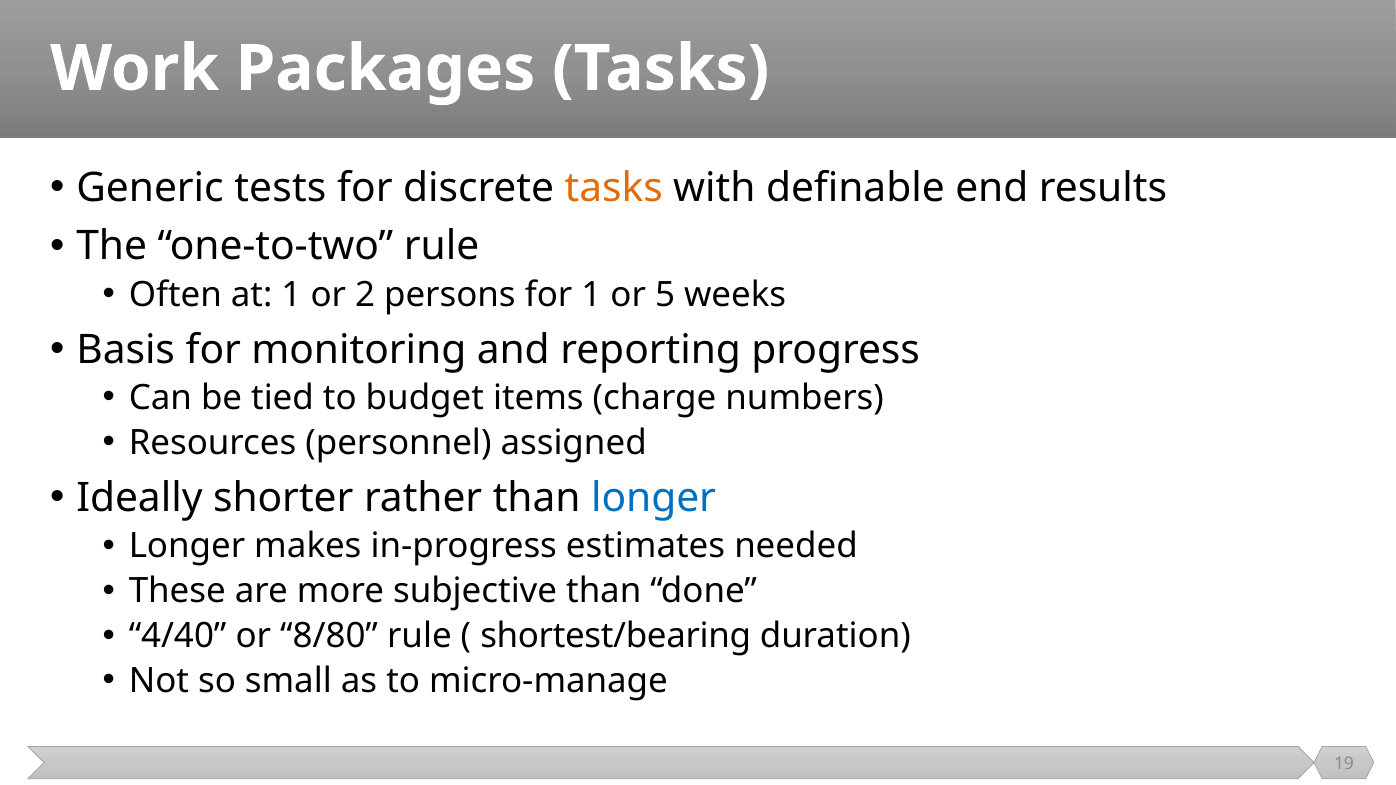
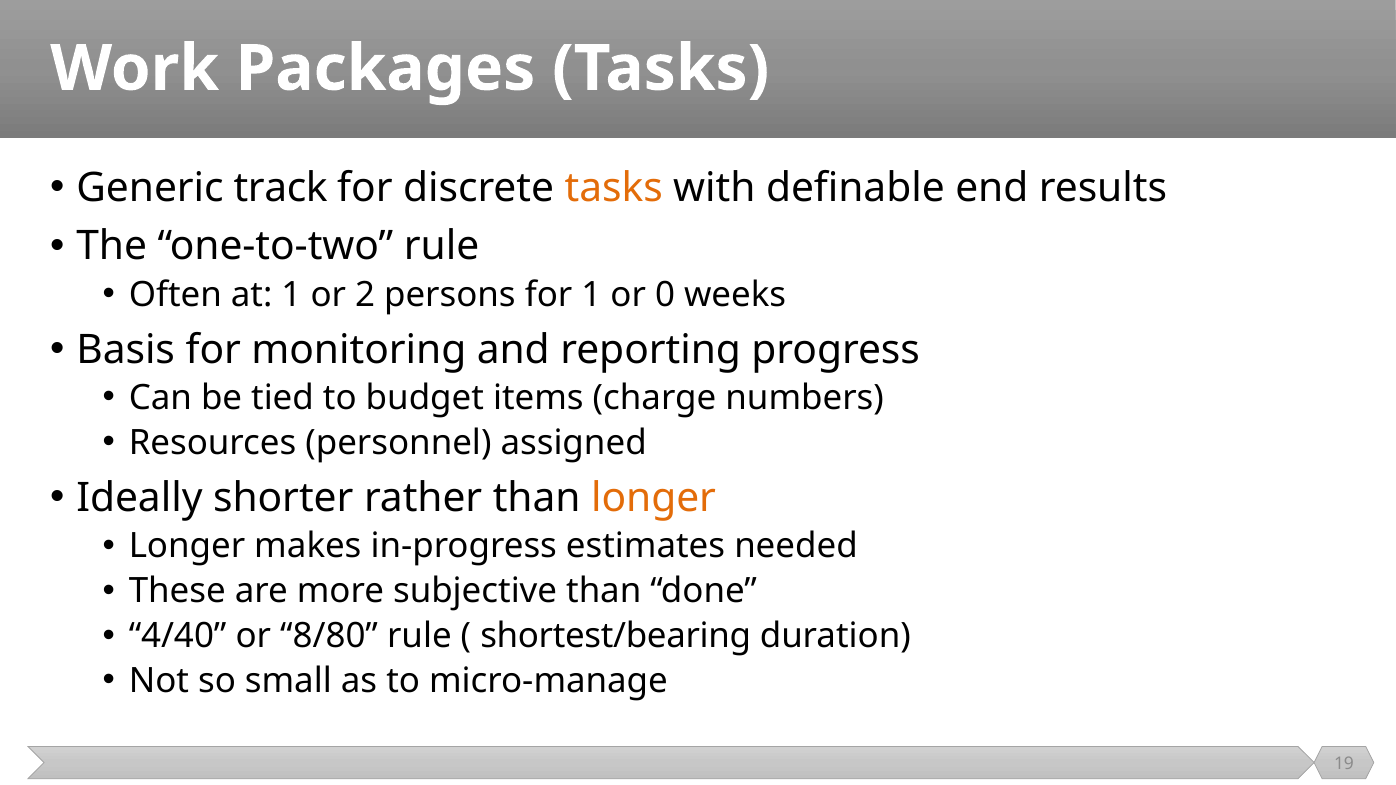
tests: tests -> track (281, 188)
5: 5 -> 0 (665, 295)
longer colour: blue -> orange (654, 498)
